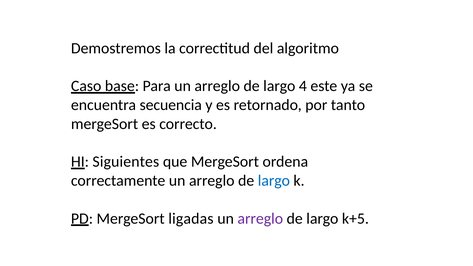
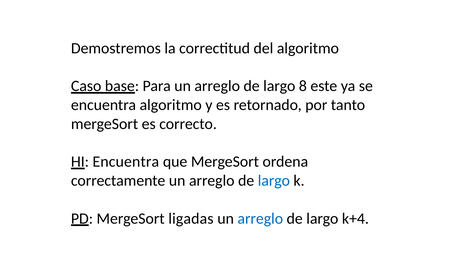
4: 4 -> 8 (303, 86)
encuentra secuencia: secuencia -> algoritmo (171, 105)
HI Siguientes: Siguientes -> Encuentra (126, 162)
arreglo colour: purple -> blue (260, 219)
k+5: k+5 -> k+4 (355, 219)
